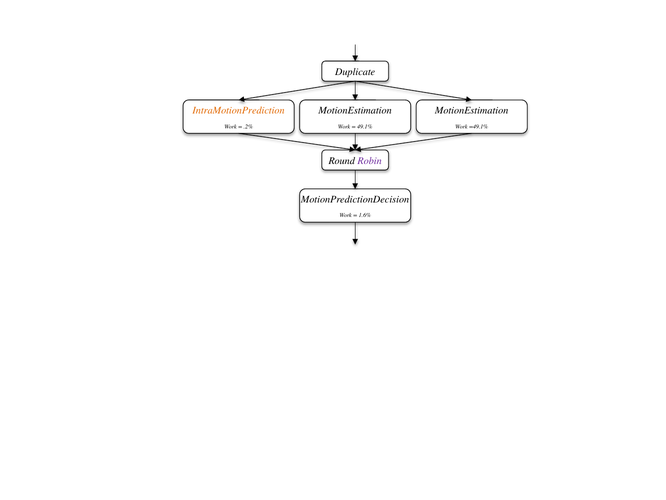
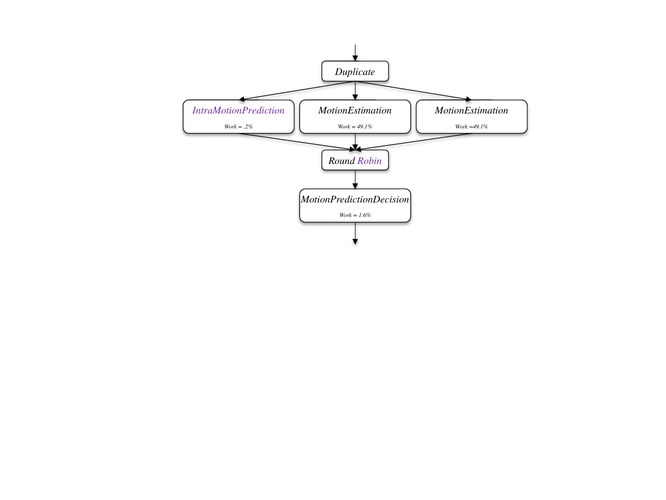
IntraMotionPrediction colour: orange -> purple (239, 110)
